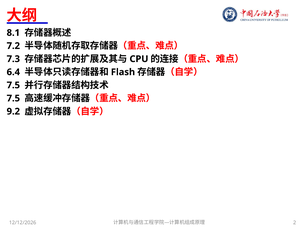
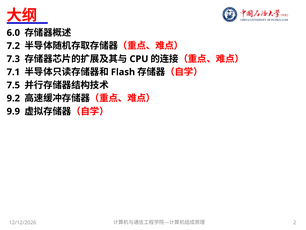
8.1: 8.1 -> 6.0 (13, 33)
6.4: 6.4 -> 7.1 (13, 72)
7.5: 7.5 -> 9.2 (13, 98)
9.2: 9.2 -> 9.9 (13, 111)
